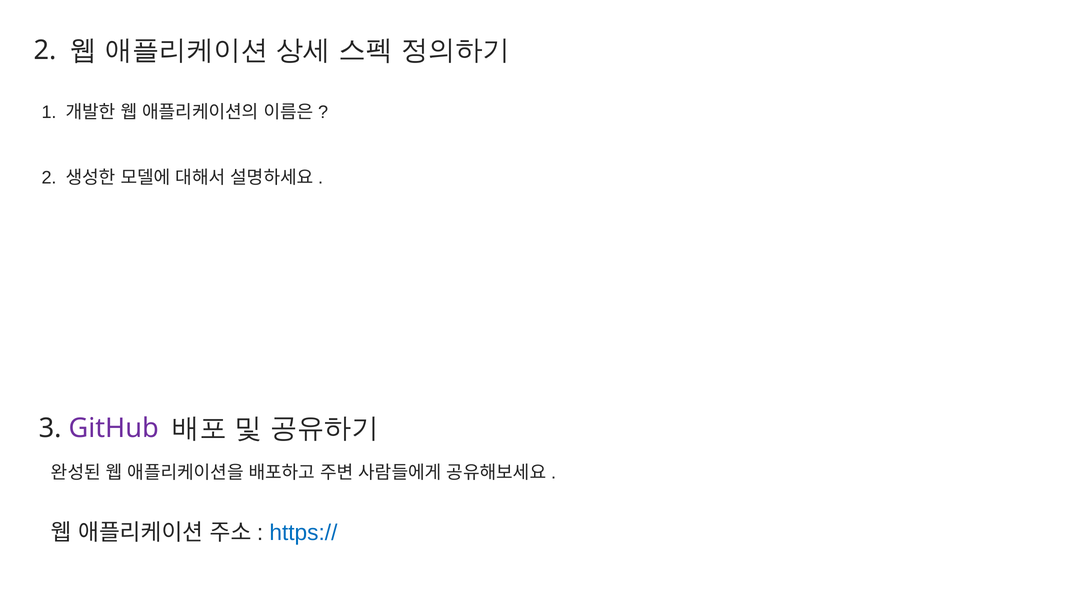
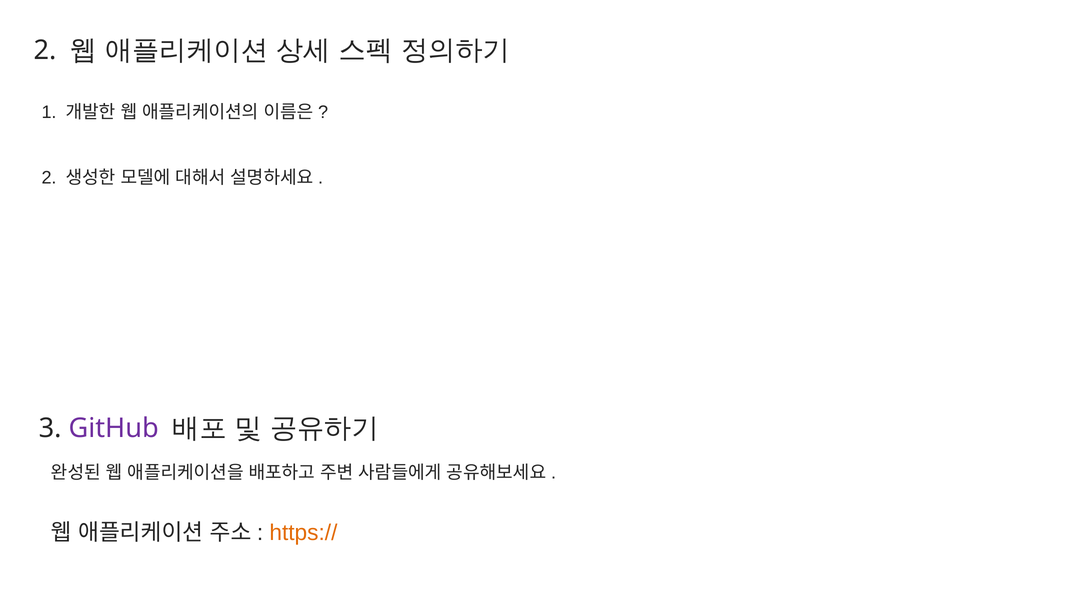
https:// colour: blue -> orange (303, 532)
